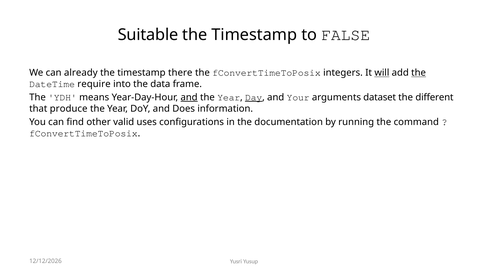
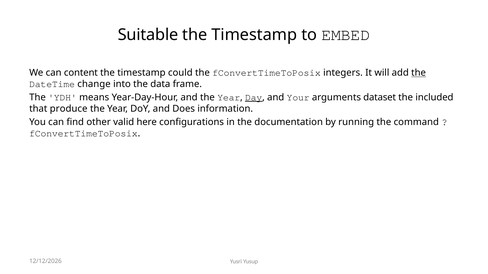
FALSE: FALSE -> EMBED (346, 35)
already: already -> content (81, 73)
there: there -> could (180, 73)
will underline: present -> none (382, 73)
require: require -> change (94, 84)
and underline: present -> none (189, 98)
different: different -> included (434, 98)
uses: uses -> here (147, 122)
